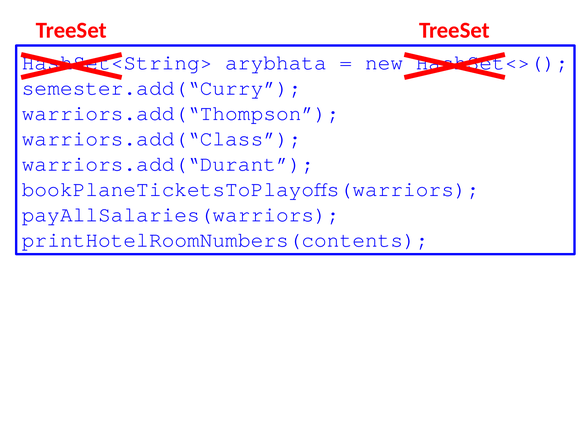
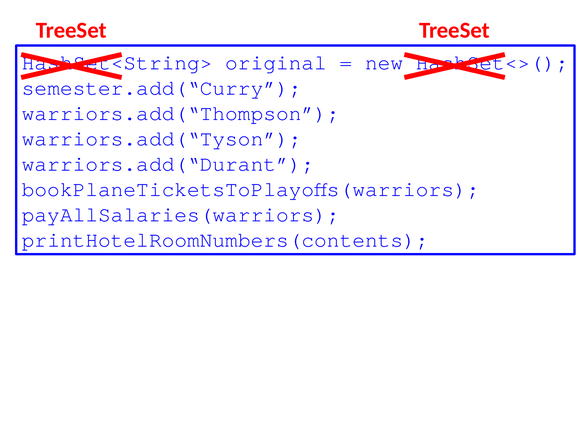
arybhata: arybhata -> original (276, 63)
warriors.add(“Class: warriors.add(“Class -> warriors.add(“Tyson (162, 139)
